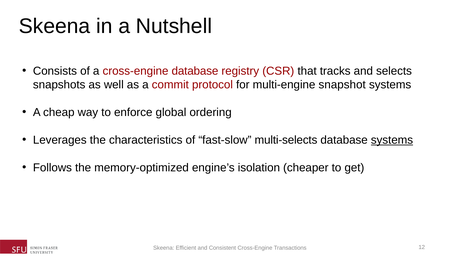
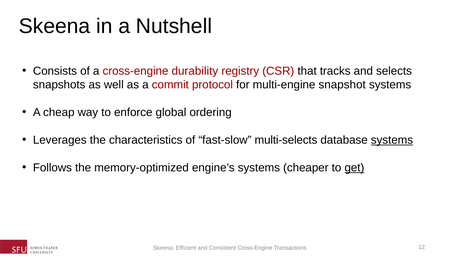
cross-engine database: database -> durability (195, 71)
engine’s isolation: isolation -> systems (259, 167)
get underline: none -> present (354, 167)
